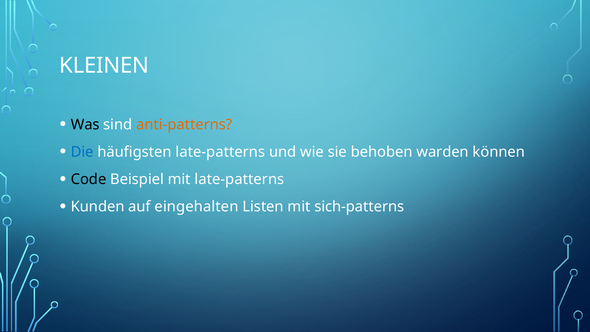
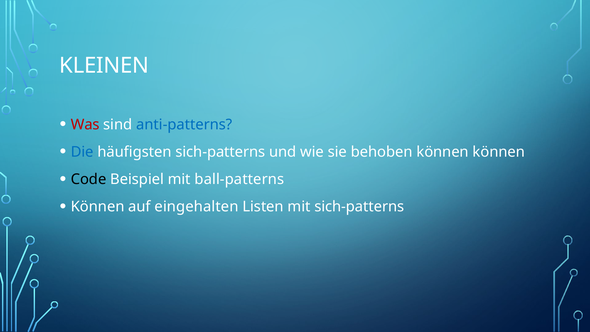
Was colour: black -> red (85, 124)
anti-patterns colour: orange -> blue (184, 124)
häufigsten late-patterns: late-patterns -> sich-patterns (220, 152)
behoben warden: warden -> können (443, 152)
mit late-patterns: late-patterns -> ball-patterns (239, 179)
Kunden: Kunden -> Können (98, 207)
